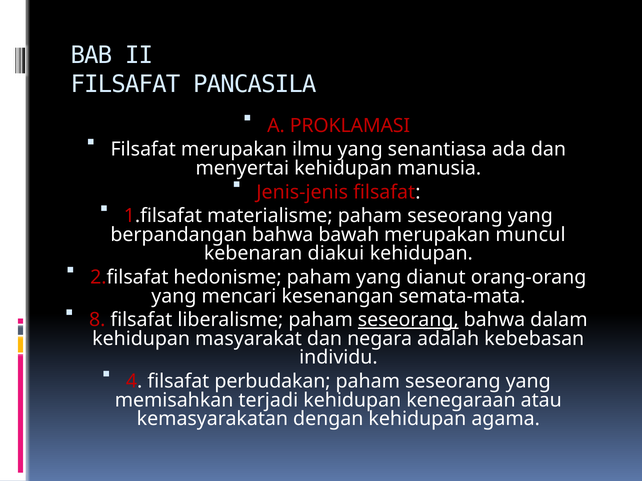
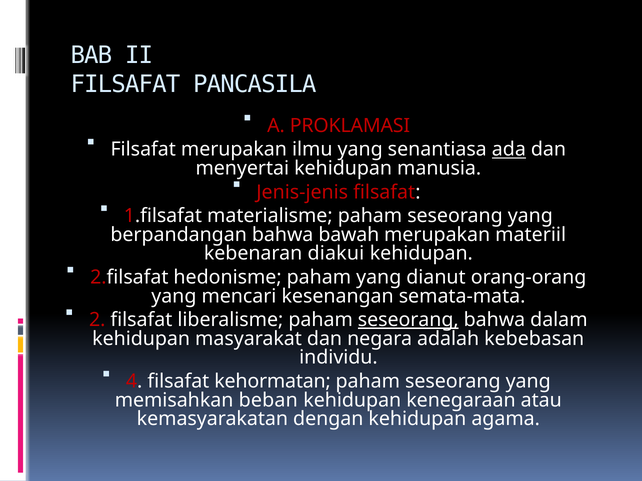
ada underline: none -> present (509, 150)
muncul: muncul -> materiil (531, 235)
8: 8 -> 2 (97, 320)
perbudakan: perbudakan -> kehormatan (273, 382)
terjadi: terjadi -> beban (268, 401)
